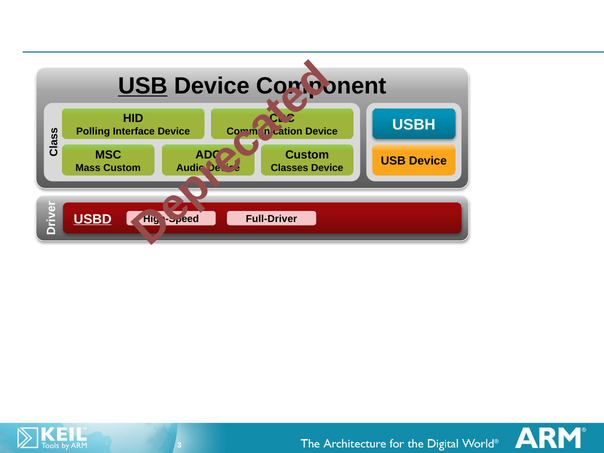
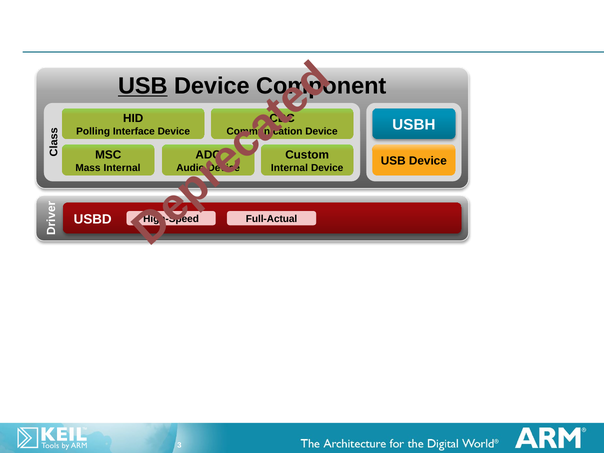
Mass Custom: Custom -> Internal (122, 168)
Classes: Classes -> Internal (289, 168)
USBD underline: present -> none (93, 219)
Full-Driver: Full-Driver -> Full-Actual (272, 219)
